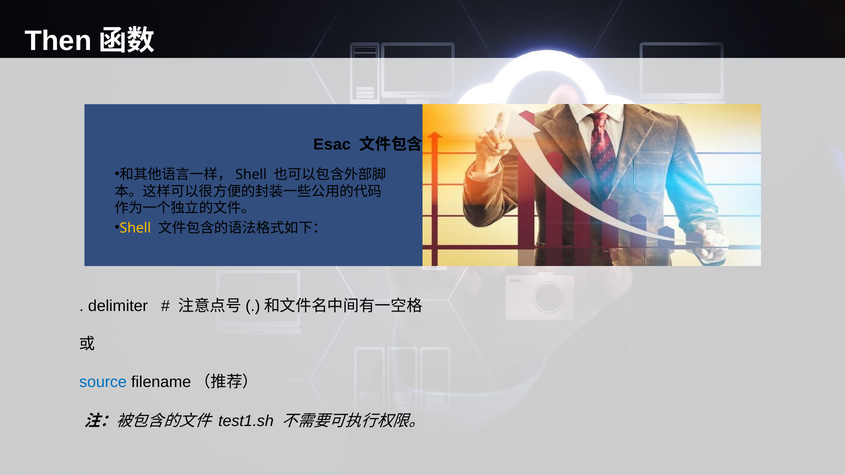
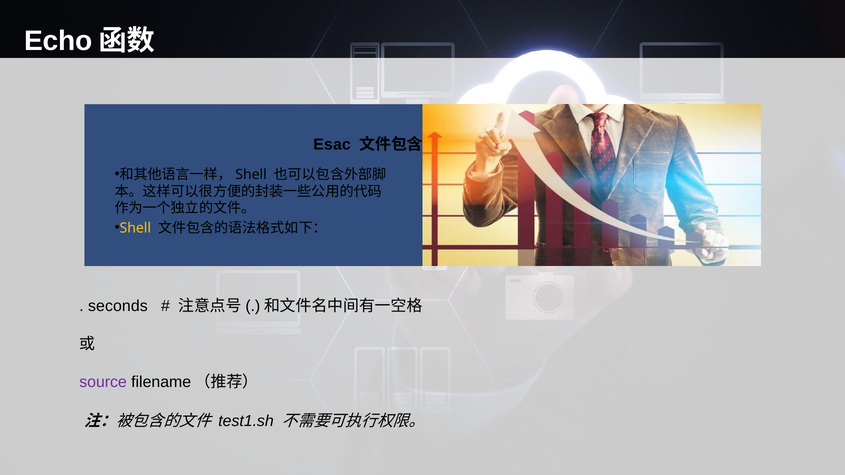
Then: Then -> Echo (58, 41)
delimiter: delimiter -> seconds (118, 306)
source colour: blue -> purple (103, 382)
